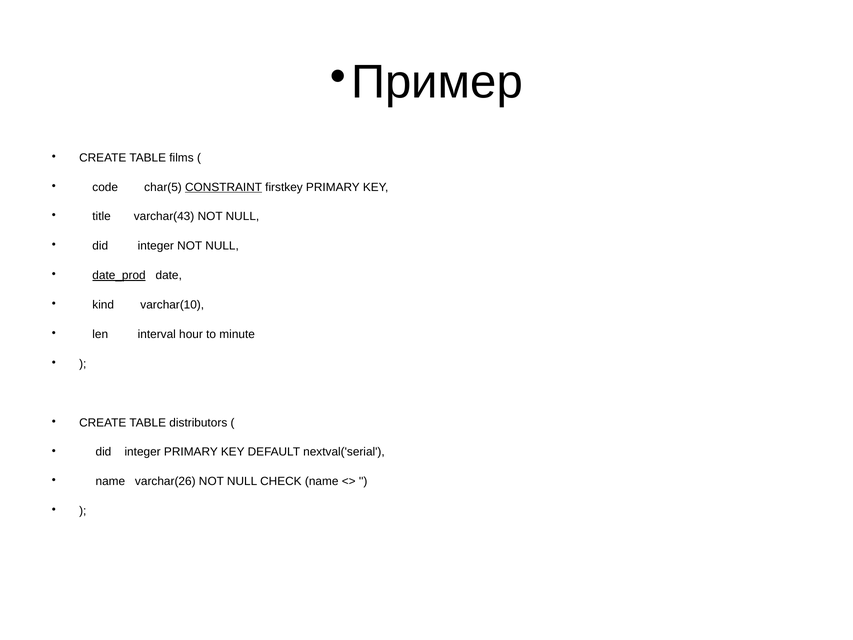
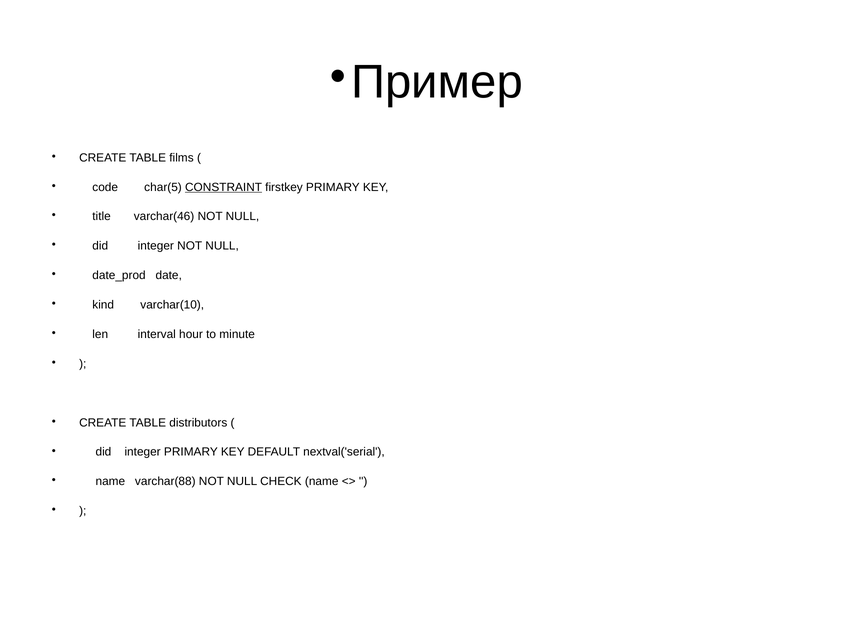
varchar(43: varchar(43 -> varchar(46 (164, 216)
date_prod underline: present -> none (119, 275)
varchar(26: varchar(26 -> varchar(88 (165, 481)
